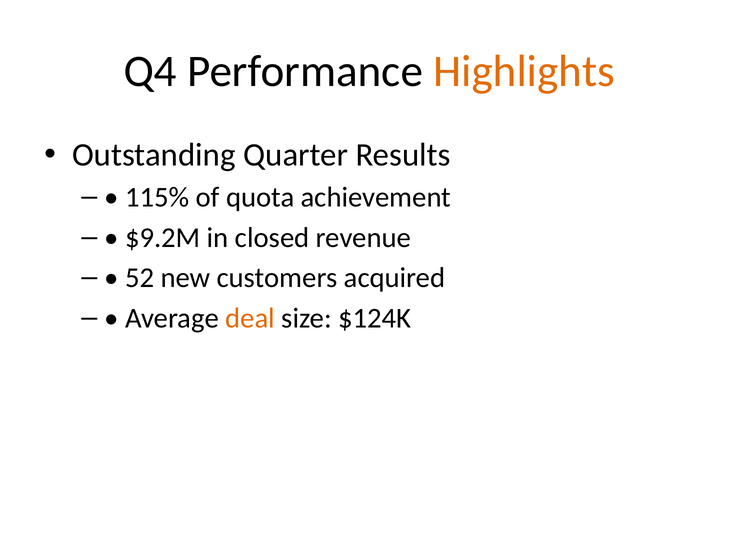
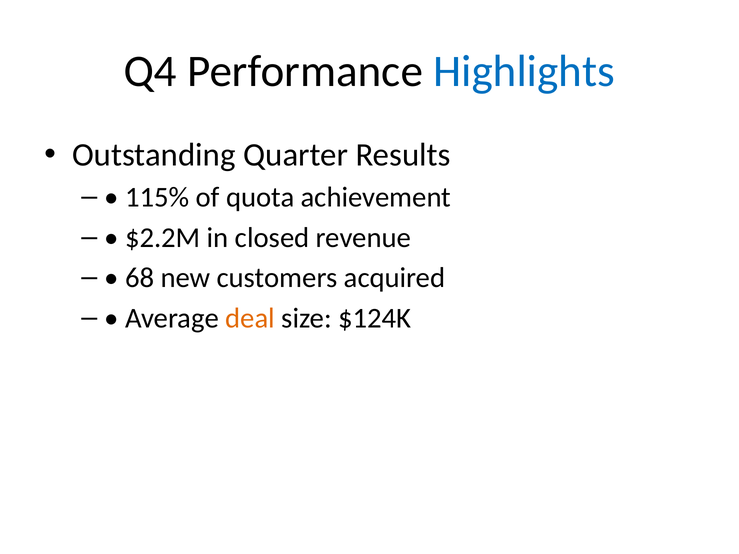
Highlights colour: orange -> blue (524, 72)
$9.2M: $9.2M -> $2.2M (163, 238)
52: 52 -> 68 (140, 278)
